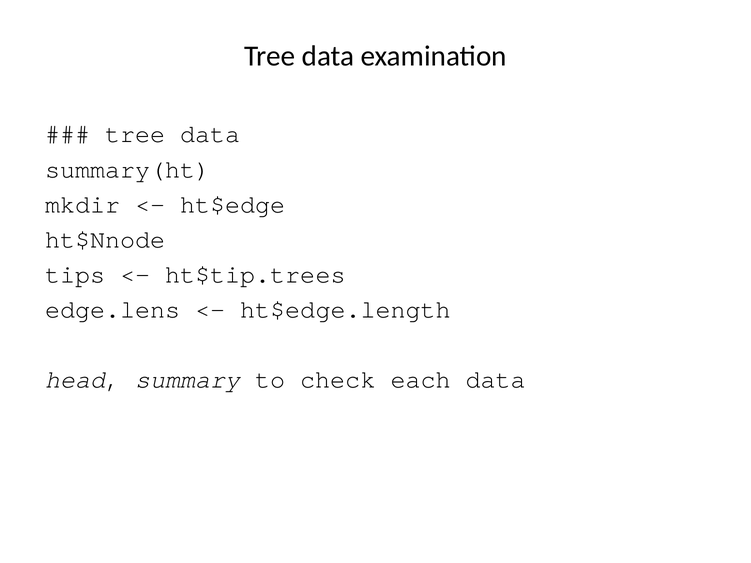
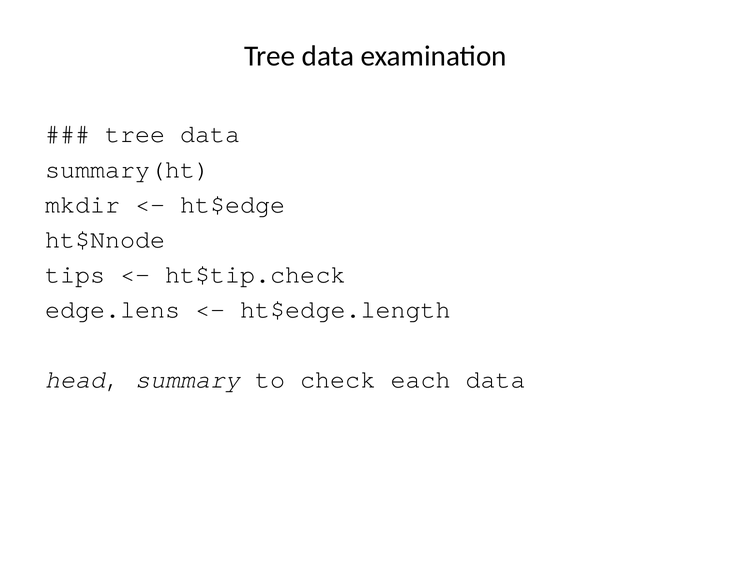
ht$tip.trees: ht$tip.trees -> ht$tip.check (255, 274)
